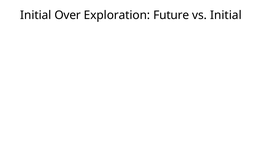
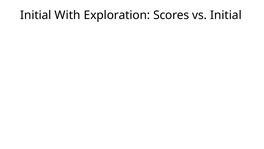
Over: Over -> With (68, 15)
Future: Future -> Scores (171, 15)
